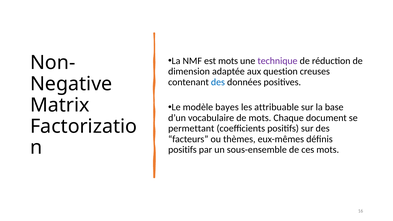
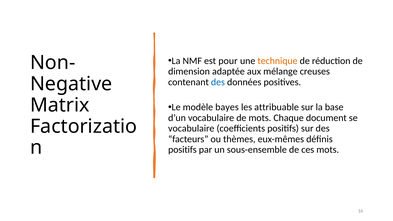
est mots: mots -> pour (228, 61)
technique colour: purple -> orange (278, 61)
question: question -> mélange (280, 71)
permettant: permettant -> vocabulaire (191, 128)
